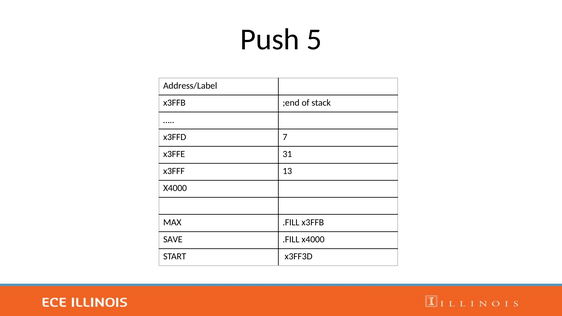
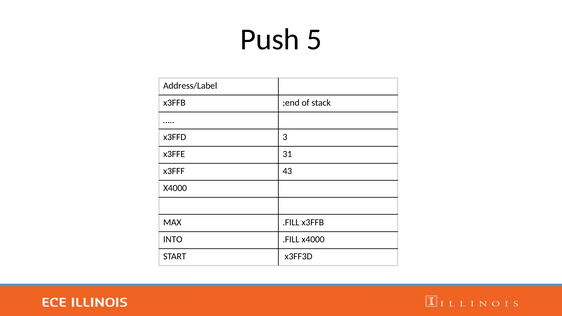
7: 7 -> 3 (285, 137)
13: 13 -> 43 (287, 171)
SAVE: SAVE -> INTO (173, 240)
